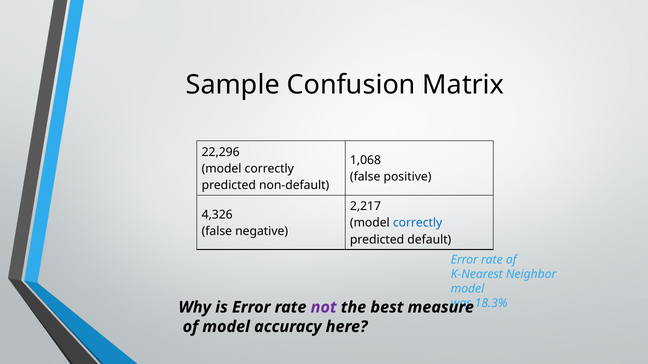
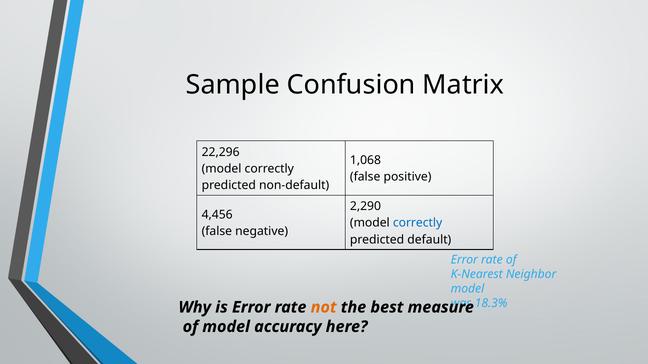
2,217: 2,217 -> 2,290 (365, 207)
4,326: 4,326 -> 4,456 (217, 215)
not colour: purple -> orange (324, 308)
